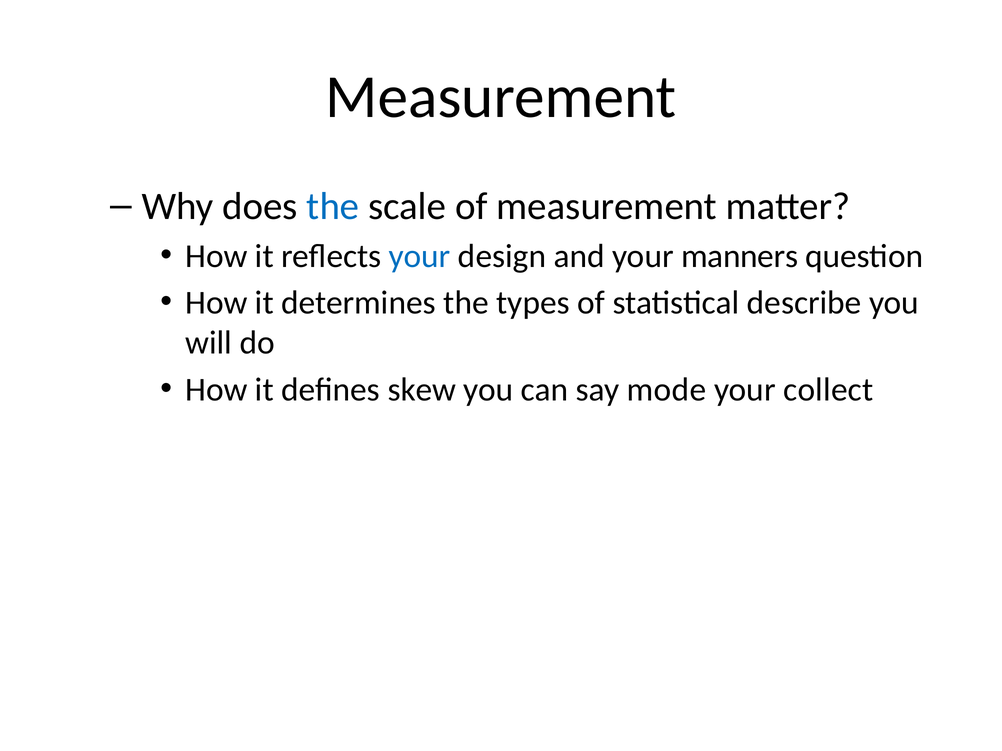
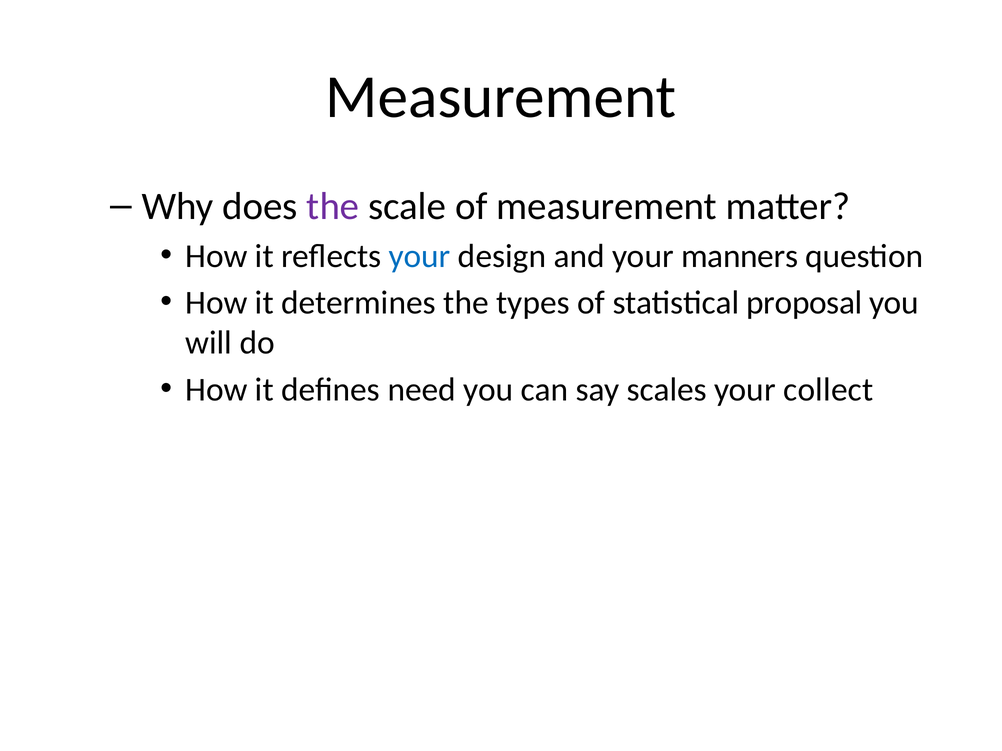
the colour: blue -> purple (333, 206)
describe: describe -> proposal (804, 303)
skew: skew -> need (422, 390)
mode: mode -> scales (667, 390)
